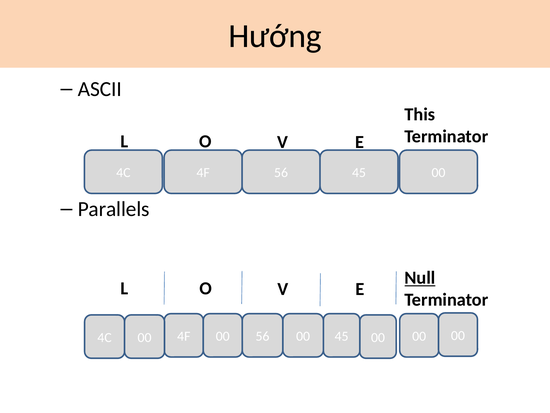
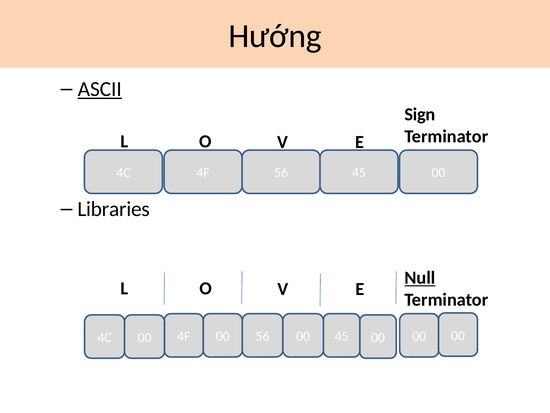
ASCII underline: none -> present (100, 89)
This: This -> Sign (420, 114)
Parallels: Parallels -> Libraries (114, 209)
